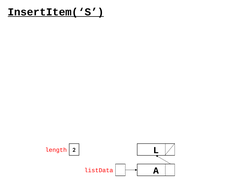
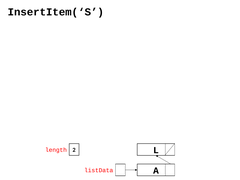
InsertItem(‘S underline: present -> none (56, 12)
